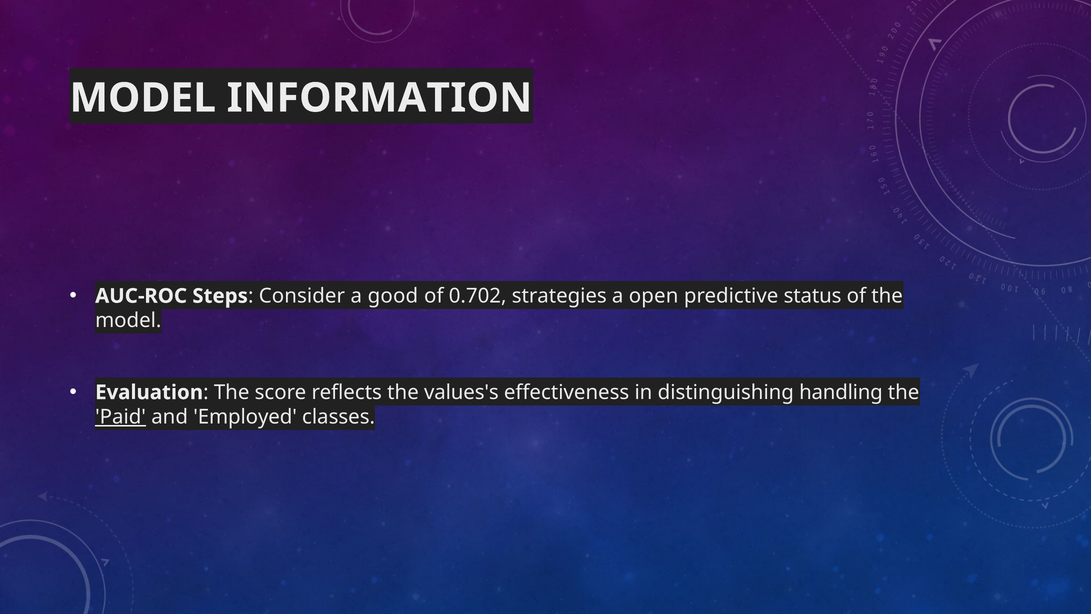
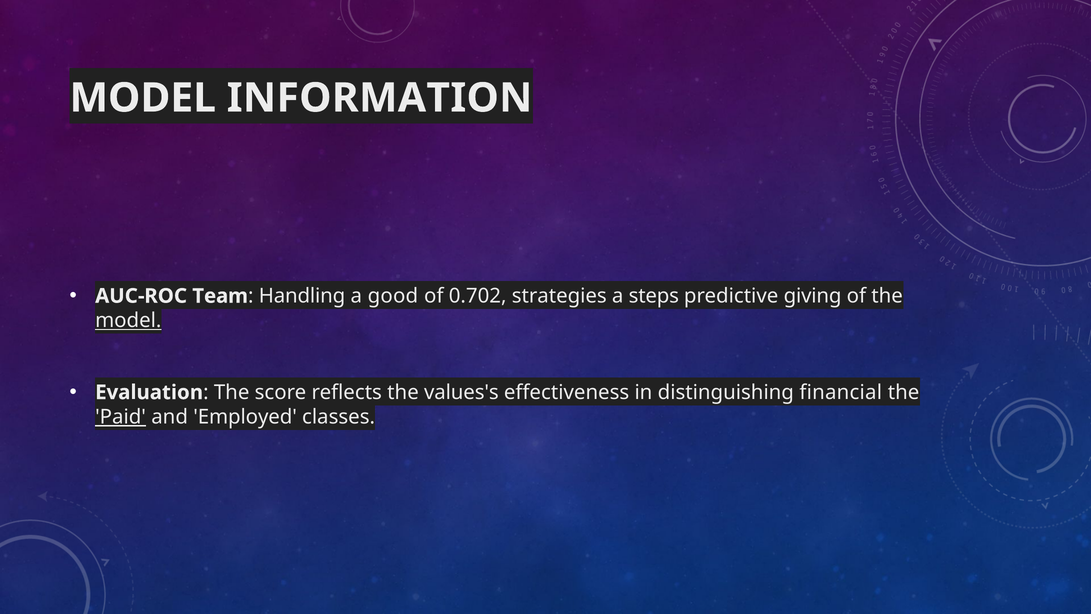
Steps: Steps -> Team (220, 296)
Consider: Consider -> Handling (302, 296)
open: open -> steps (654, 296)
status: status -> giving (813, 296)
model underline: none -> present (128, 320)
handling: handling -> financial (841, 392)
